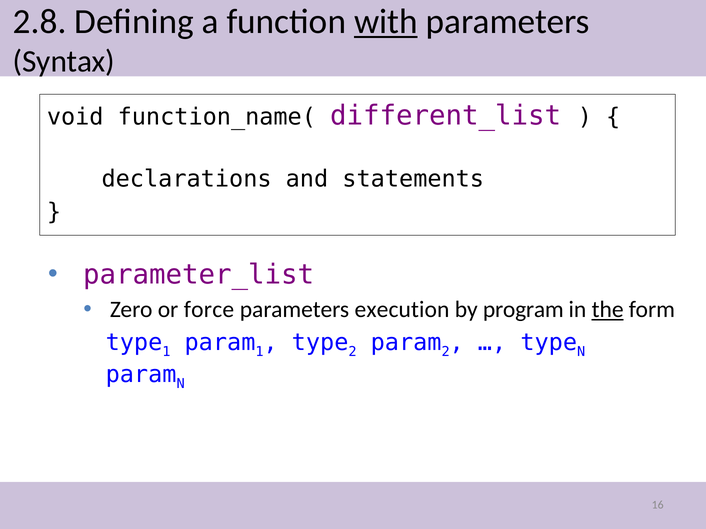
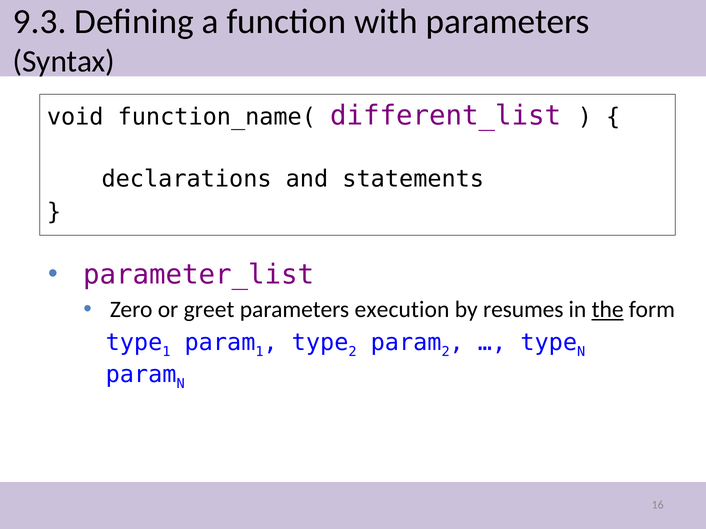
2.8: 2.8 -> 9.3 (40, 22)
with underline: present -> none (386, 22)
force: force -> greet (209, 310)
program: program -> resumes (523, 310)
